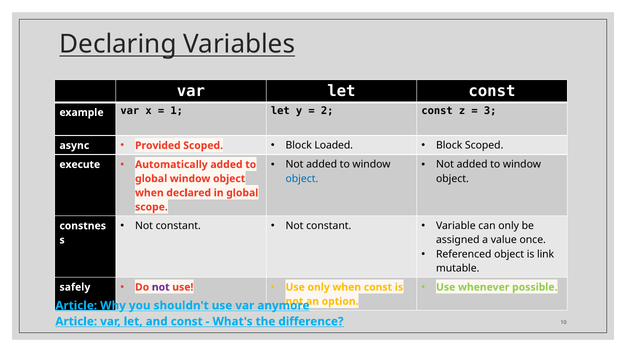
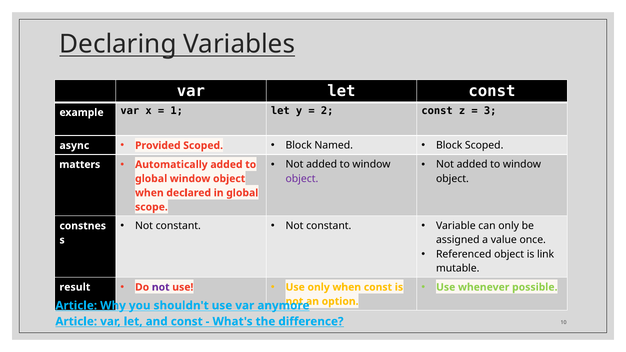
Loaded: Loaded -> Named (334, 146)
execute: execute -> matters (80, 165)
object colour: blue -> purple (302, 179)
safely: safely -> result (75, 287)
